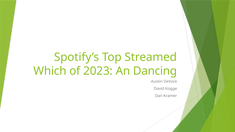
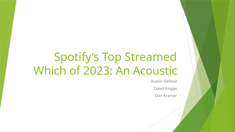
Dancing: Dancing -> Acoustic (155, 71)
